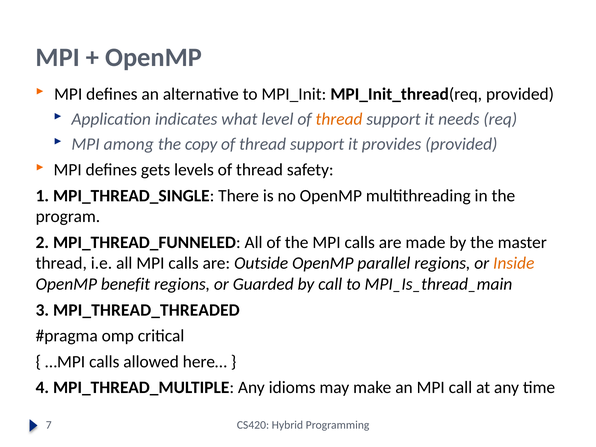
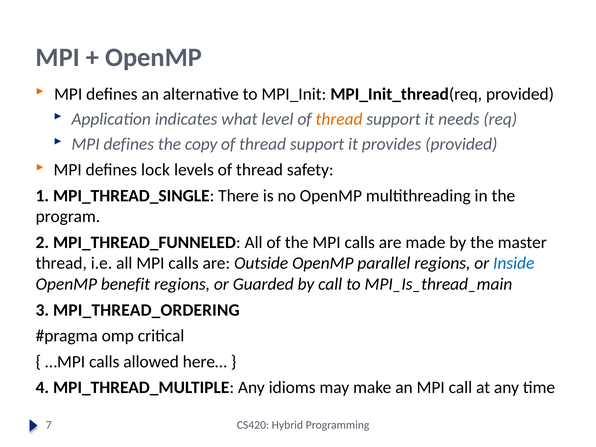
among: among -> defines (129, 144)
gets: gets -> lock (155, 170)
Inside colour: orange -> blue (514, 263)
MPI_THREAD_THREADED: MPI_THREAD_THREADED -> MPI_THREAD_ORDERING (146, 310)
